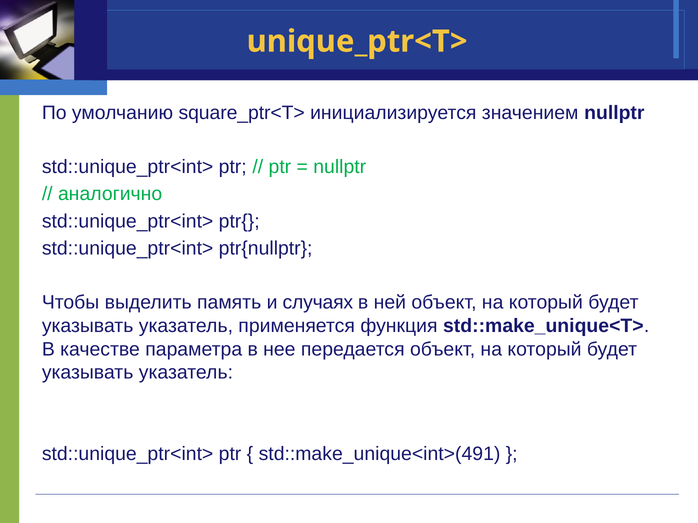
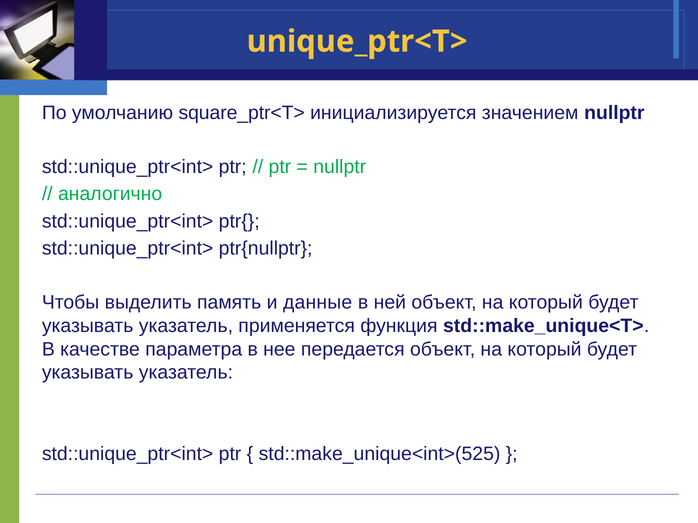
случаях: случаях -> данные (318, 303)
std::make_unique<int>(491: std::make_unique<int>(491 -> std::make_unique<int>(525 (380, 454)
